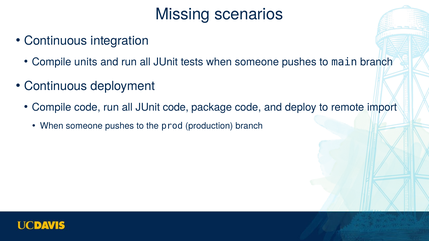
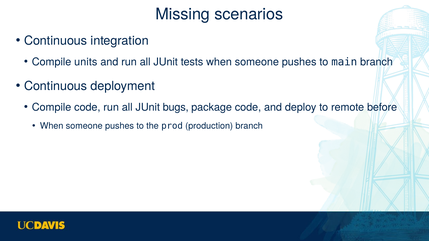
JUnit code: code -> bugs (176, 107)
import: import -> before (382, 107)
